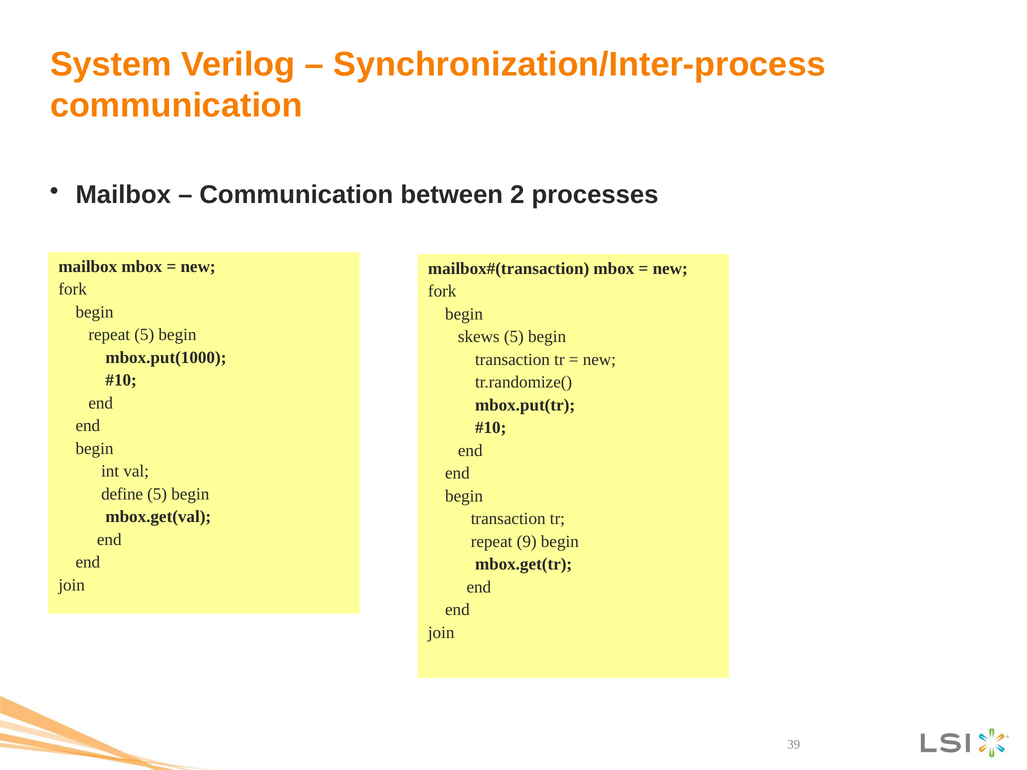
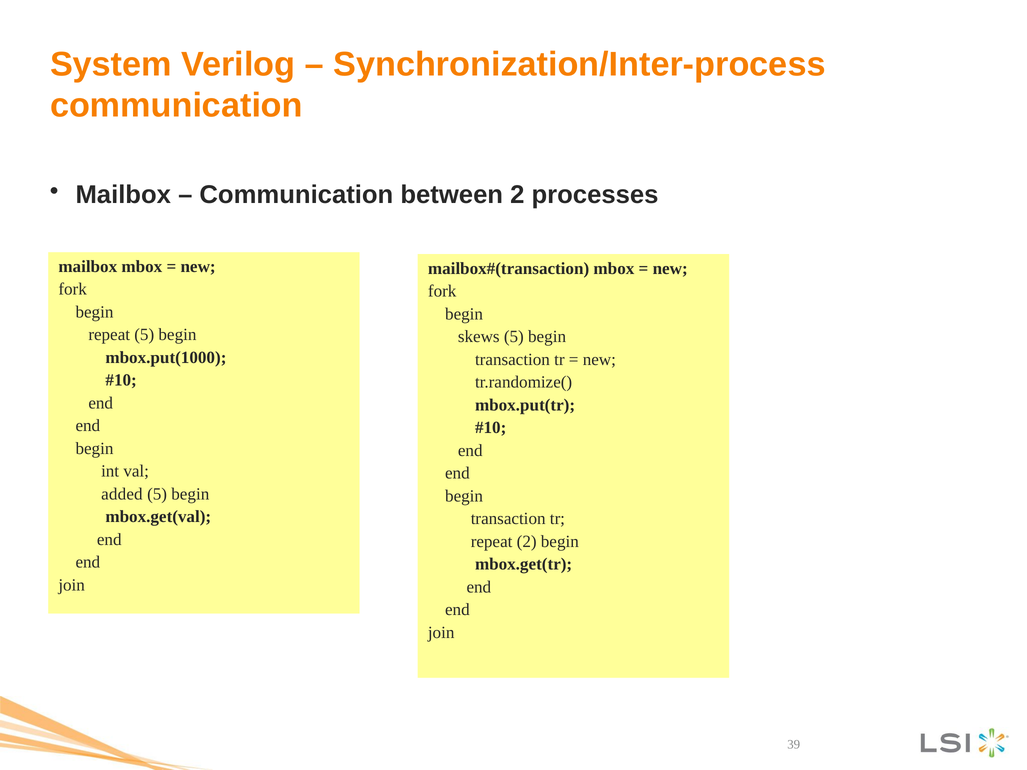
define: define -> added (122, 494)
repeat 9: 9 -> 2 (527, 542)
